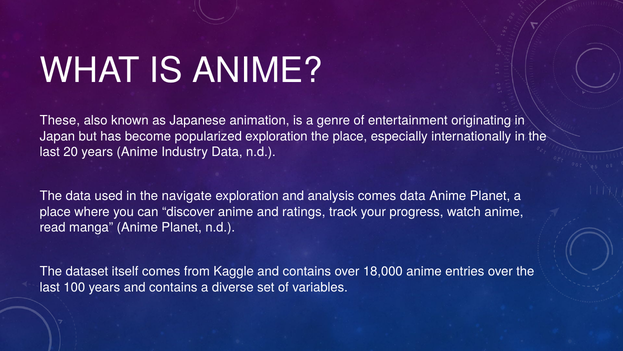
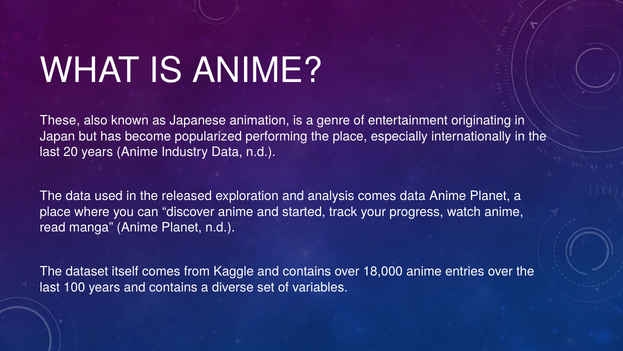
popularized exploration: exploration -> performing (276, 136)
navigate: navigate -> released (187, 196)
ratings: ratings -> started (304, 211)
